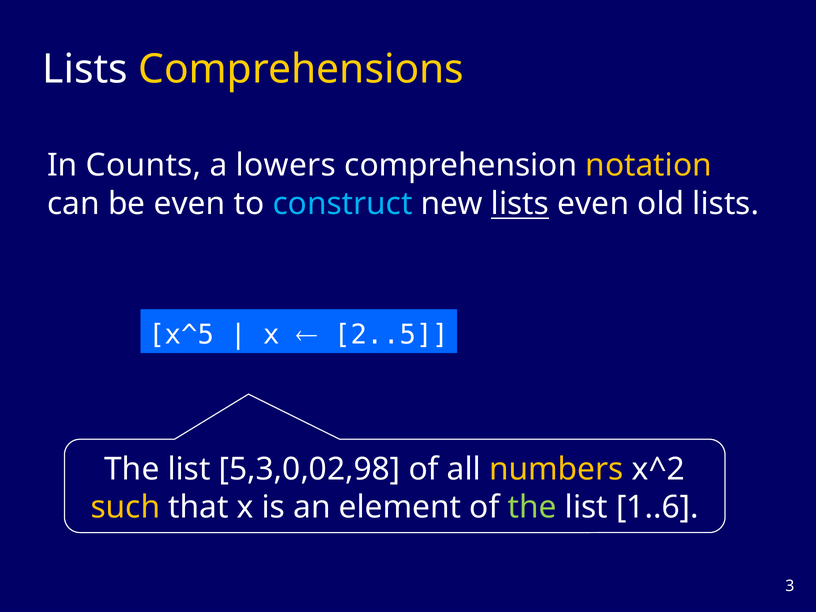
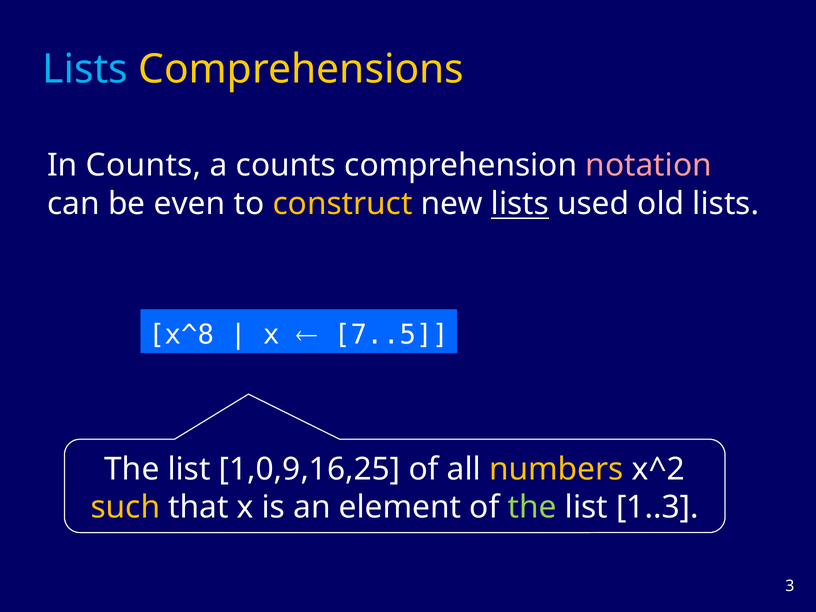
Lists colour: white -> light blue (85, 69)
a lowers: lowers -> counts (286, 165)
notation colour: yellow -> pink (649, 165)
construct colour: light blue -> yellow (343, 204)
lists even: even -> used (593, 204)
x^5: x^5 -> x^8 (181, 335)
2..5: 2..5 -> 7..5 (392, 335)
5,3,0,02,98: 5,3,0,02,98 -> 1,0,9,16,25 (310, 469)
1..6: 1..6 -> 1..3 (657, 507)
